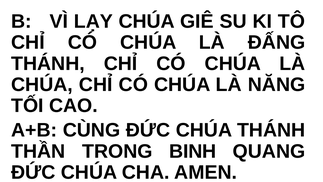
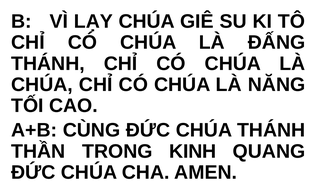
BINH: BINH -> KINH (193, 151)
